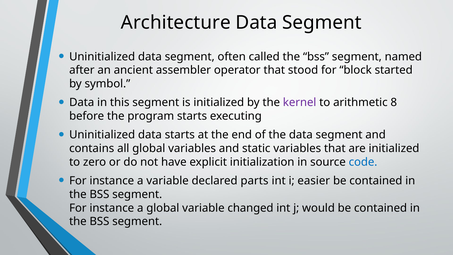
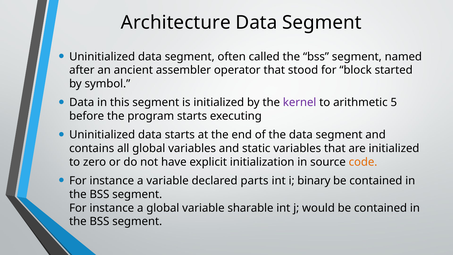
8: 8 -> 5 (394, 102)
code colour: blue -> orange (363, 162)
easier: easier -> binary (314, 181)
changed: changed -> sharable (250, 208)
